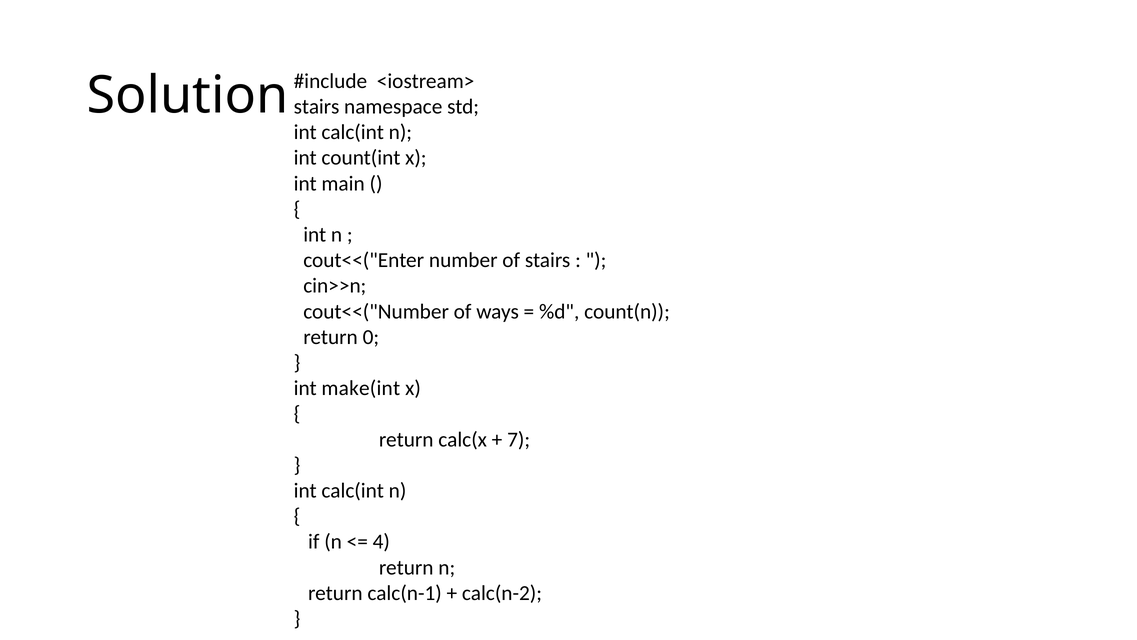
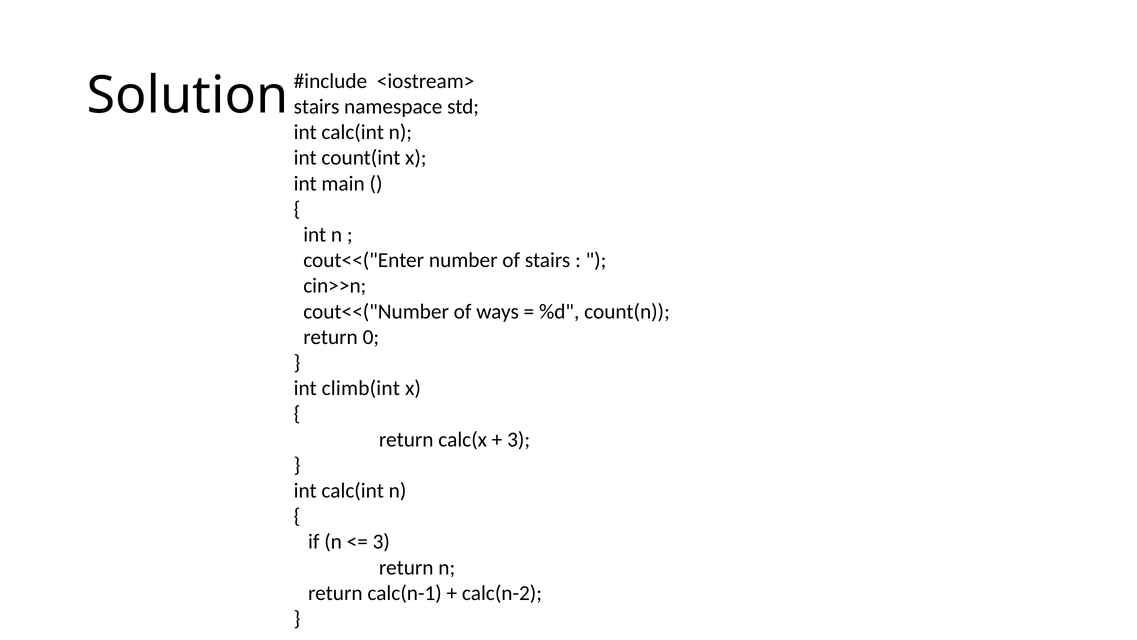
make(int: make(int -> climb(int (361, 388)
7: 7 -> 3 (519, 439)
4: 4 -> 3 (381, 542)
